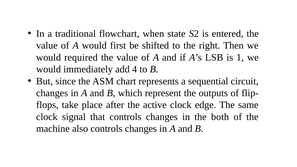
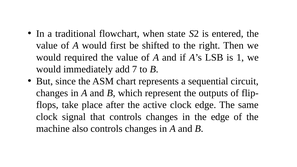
4: 4 -> 7 (135, 69)
the both: both -> edge (220, 117)
